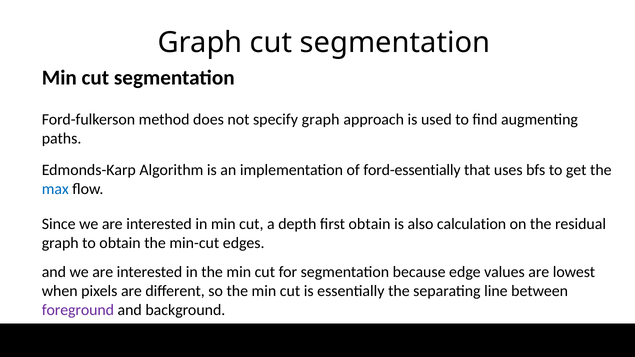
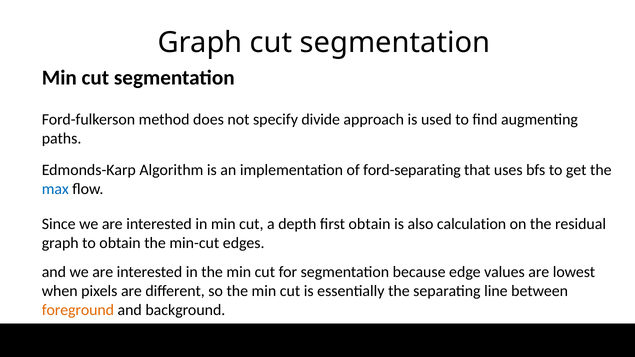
specify graph: graph -> divide (321, 120)
ford-essentially: ford-essentially -> ford-separating (412, 170)
foreground colour: purple -> orange (78, 310)
